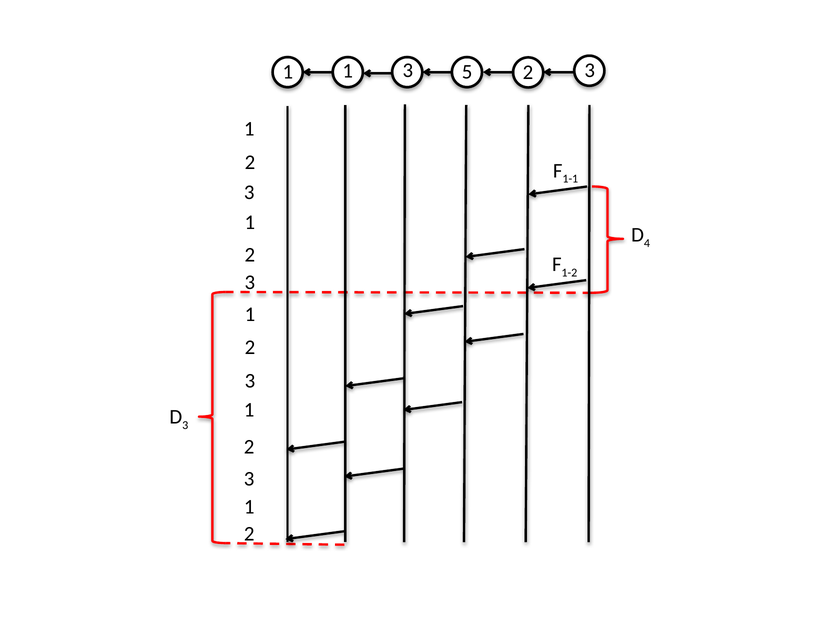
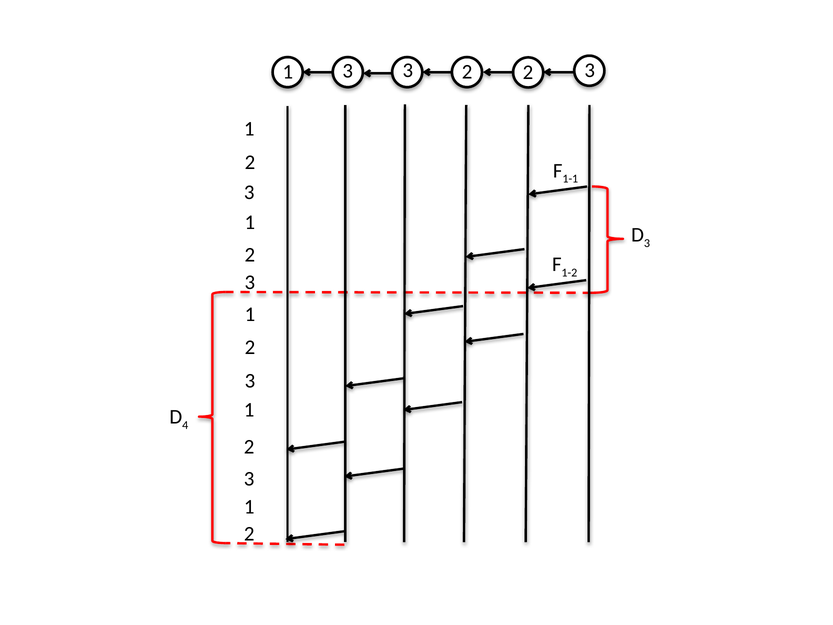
1 1: 1 -> 3 (348, 71)
5: 5 -> 2 (467, 72)
4: 4 -> 3 (647, 243)
3: 3 -> 4 (185, 425)
